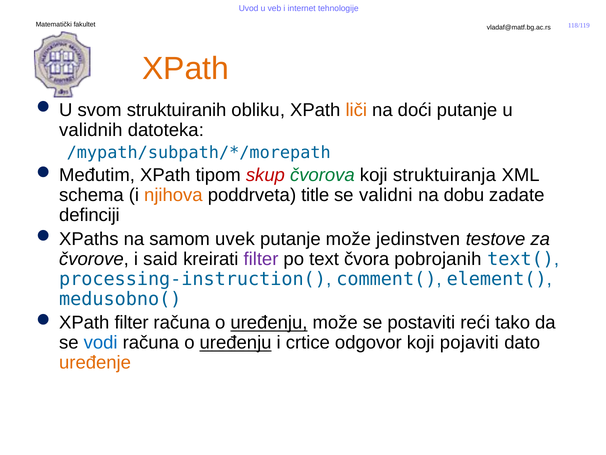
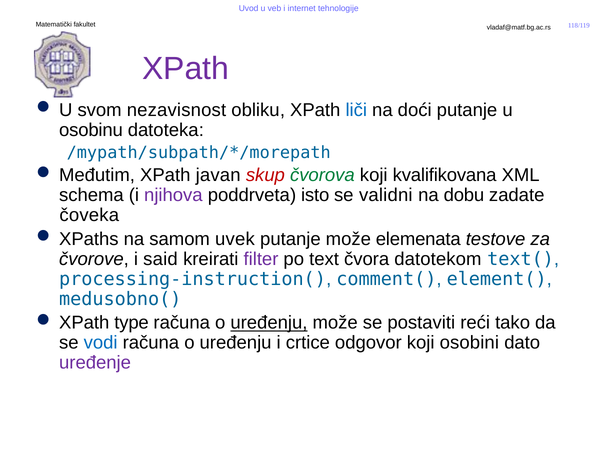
XPath colour: orange -> purple (186, 68)
struktuiranih: struktuiranih -> nezavisnost (176, 110)
liči colour: orange -> blue (356, 110)
validnih: validnih -> osobinu (91, 130)
tipom: tipom -> javan (218, 175)
struktuiranja: struktuiranja -> kvalifikovana (445, 175)
njihova colour: orange -> purple (173, 195)
title: title -> isto (315, 195)
definciji: definciji -> čoveka (89, 215)
jedinstven: jedinstven -> elemenata (418, 239)
pobrojanih: pobrojanih -> datotekom (438, 259)
filter: filter -> type (132, 322)
uređenju underline: present -> none (236, 342)
pojaviti: pojaviti -> osobini (469, 342)
uređenje colour: orange -> purple (95, 362)
